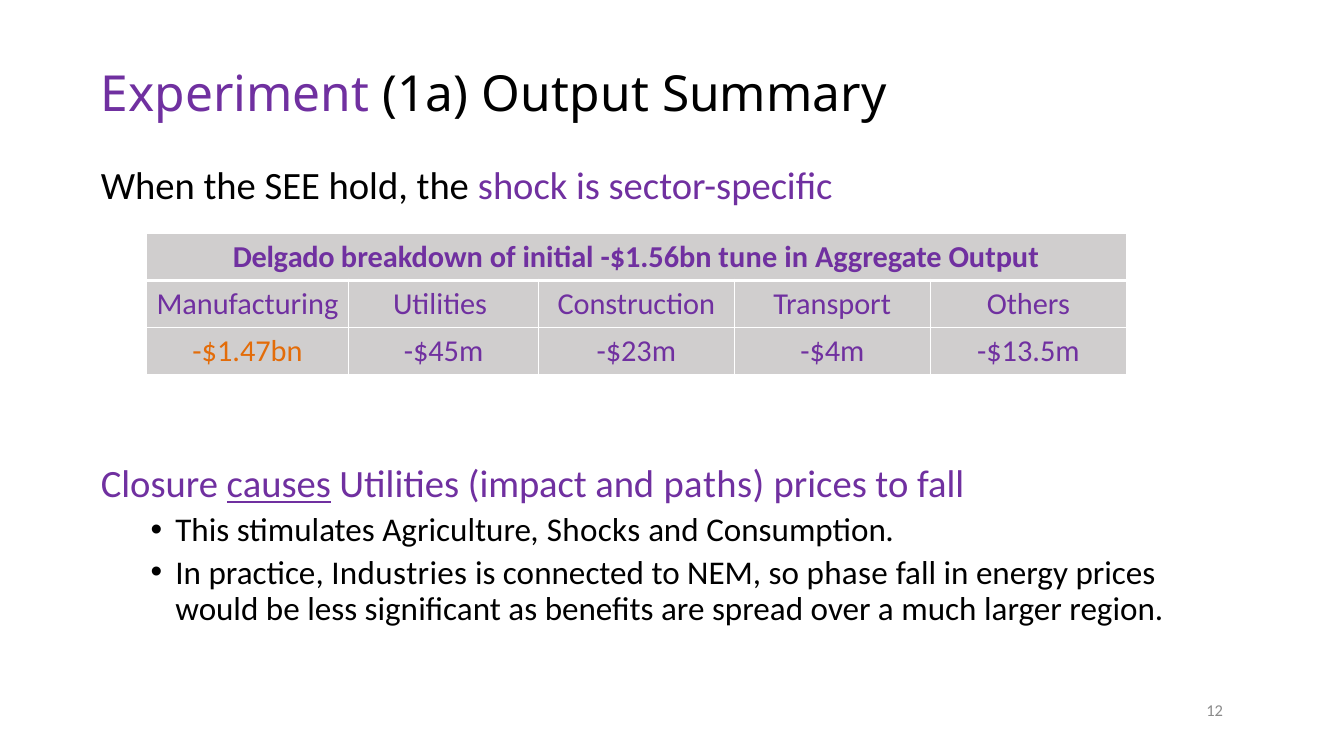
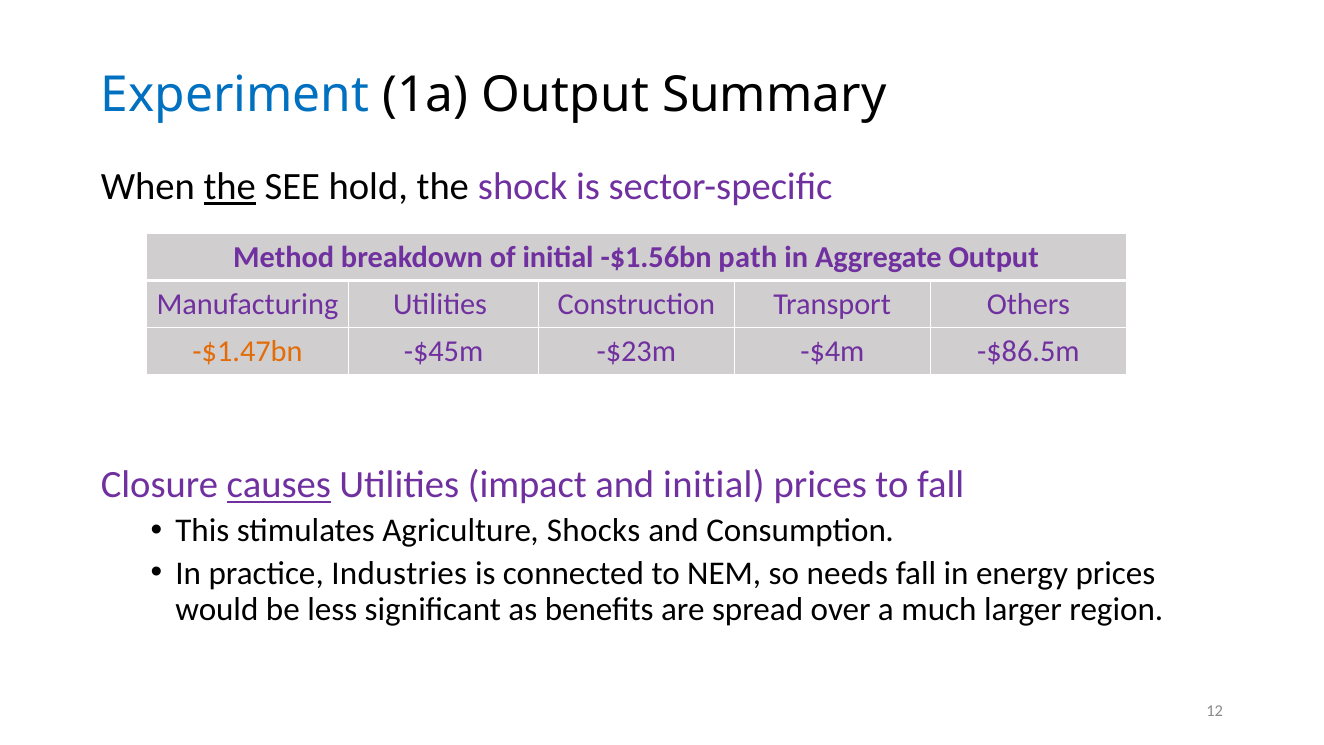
Experiment colour: purple -> blue (235, 95)
the underline: none -> present (230, 187)
Delgado: Delgado -> Method (284, 257)
tune: tune -> path (748, 257)
-$13.5m: -$13.5m -> -$86.5m (1028, 351)
and paths: paths -> initial (714, 485)
phase: phase -> needs (847, 573)
